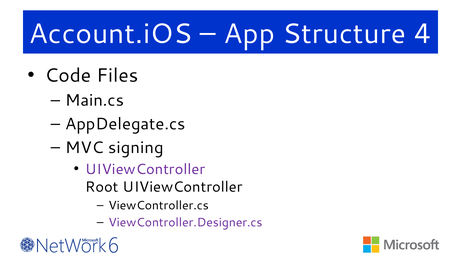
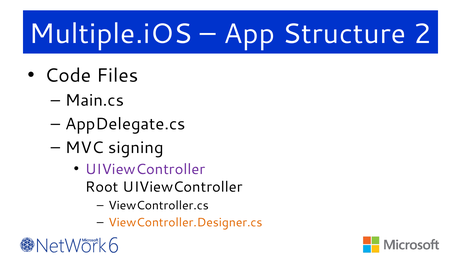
Account.iOS: Account.iOS -> Multiple.iOS (111, 34)
4: 4 -> 2 (423, 34)
ViewController.Designer.cs colour: purple -> orange (185, 223)
